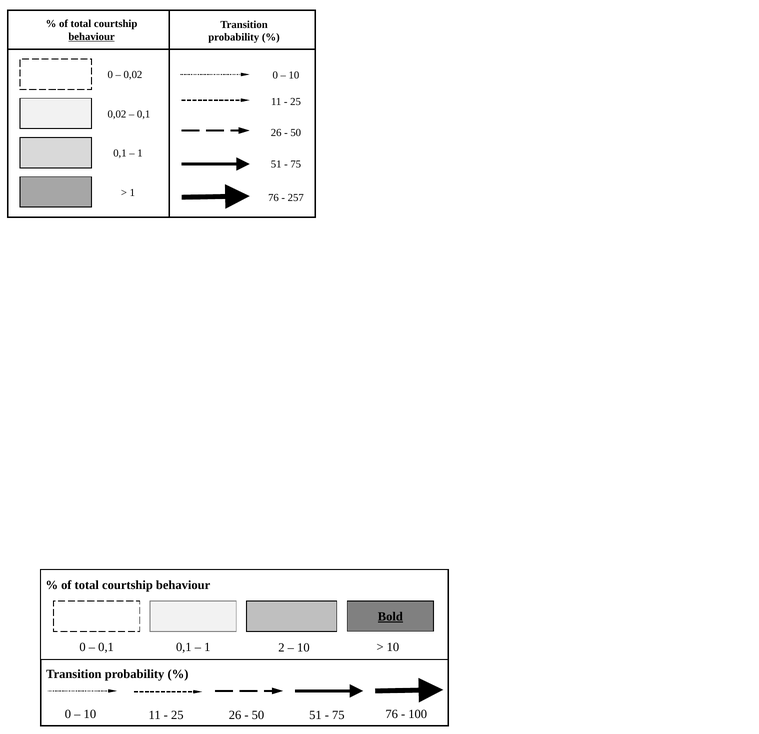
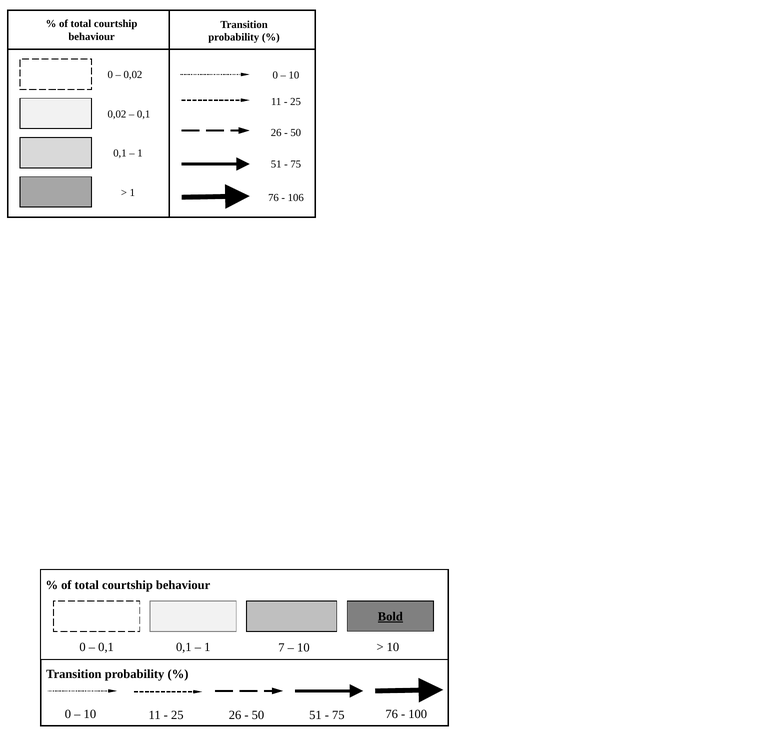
behaviour underline: present -> none (92, 37)
257: 257 -> 106 (296, 198)
2: 2 -> 7 (281, 647)
